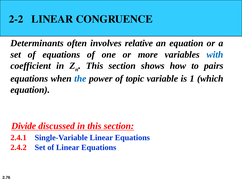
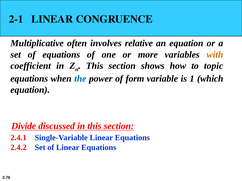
2-2: 2-2 -> 2-1 (16, 19)
Determinants: Determinants -> Multiplicative (37, 43)
with colour: blue -> orange (215, 55)
pairs: pairs -> topic (214, 66)
topic: topic -> form (135, 79)
